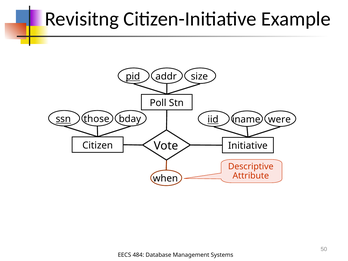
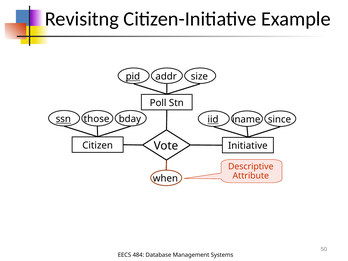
were: were -> since (279, 119)
